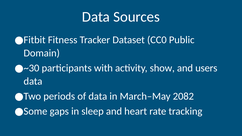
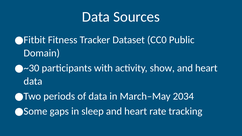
users: users -> heart (206, 68)
2082: 2082 -> 2034 (183, 96)
